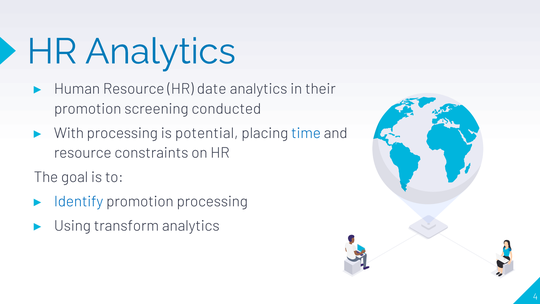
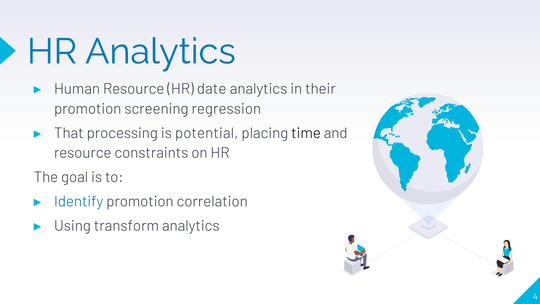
conducted: conducted -> regression (226, 109)
With: With -> That (69, 133)
time colour: blue -> black (306, 133)
promotion processing: processing -> correlation (212, 201)
